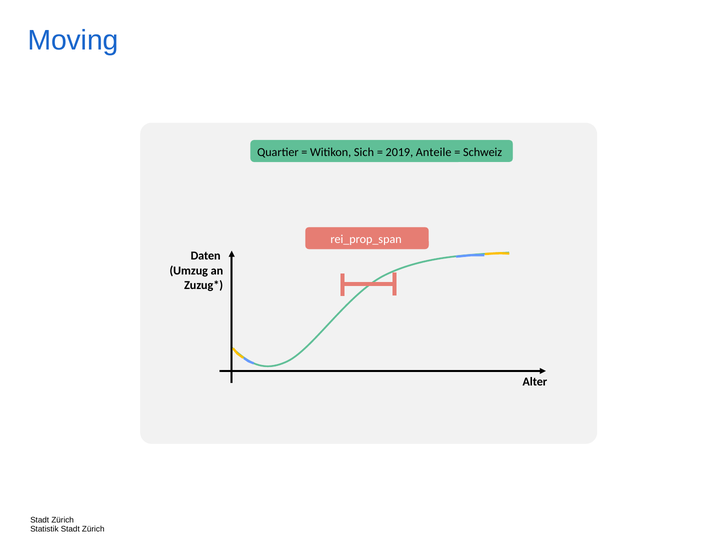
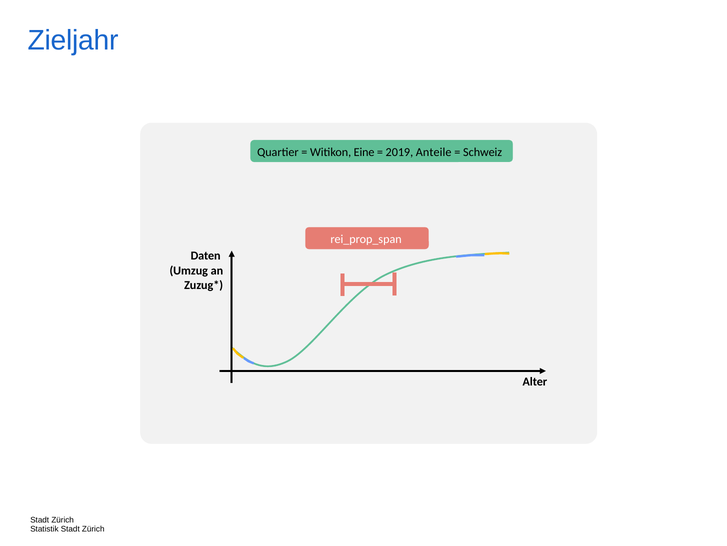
Moving: Moving -> Zieljahr (73, 40)
Sich: Sich -> Eine (364, 152)
